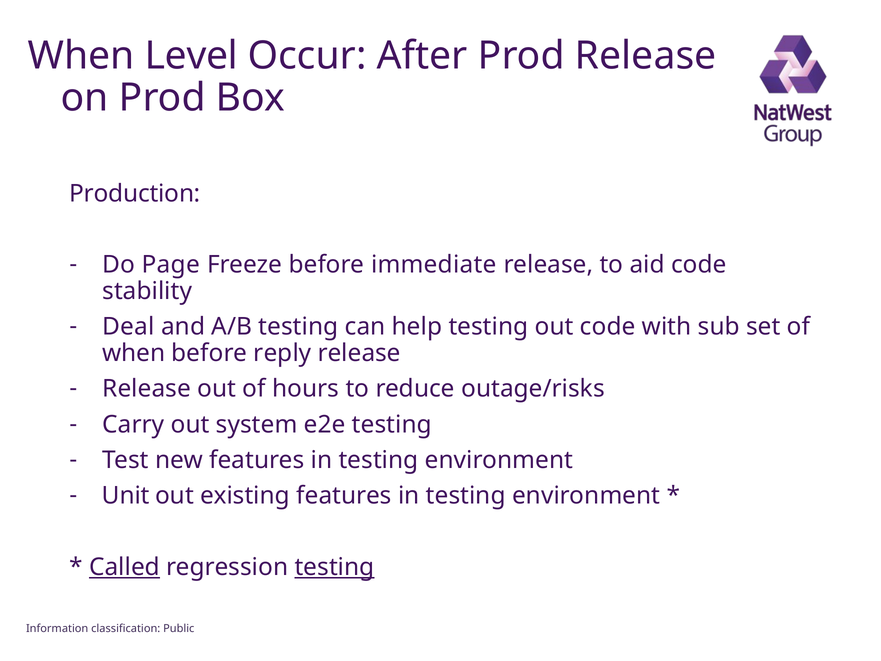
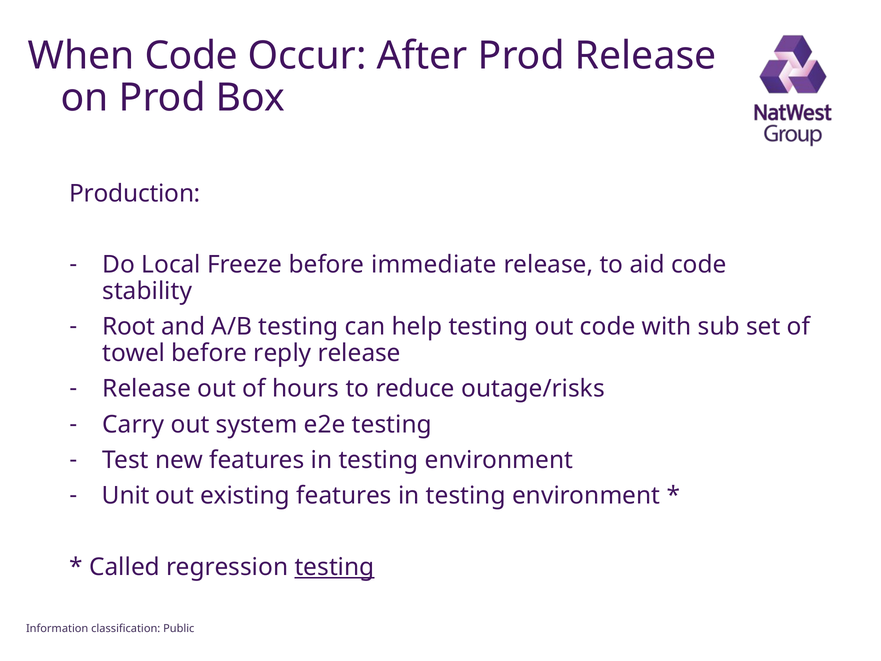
When Level: Level -> Code (191, 56)
Page: Page -> Local (171, 265)
Deal: Deal -> Root (129, 327)
when: when -> towel (134, 353)
Called underline: present -> none (125, 567)
